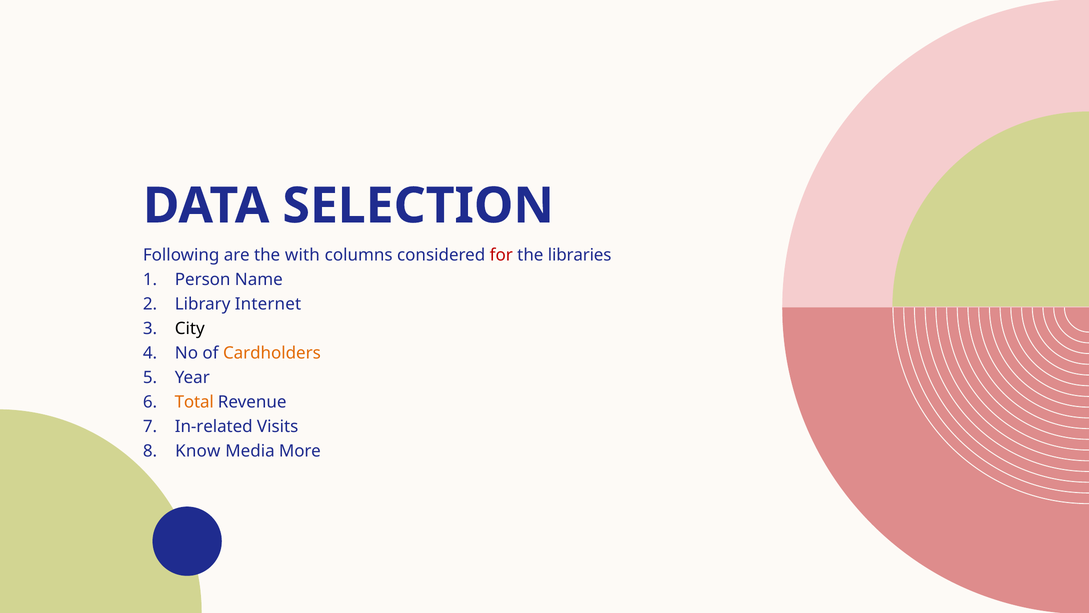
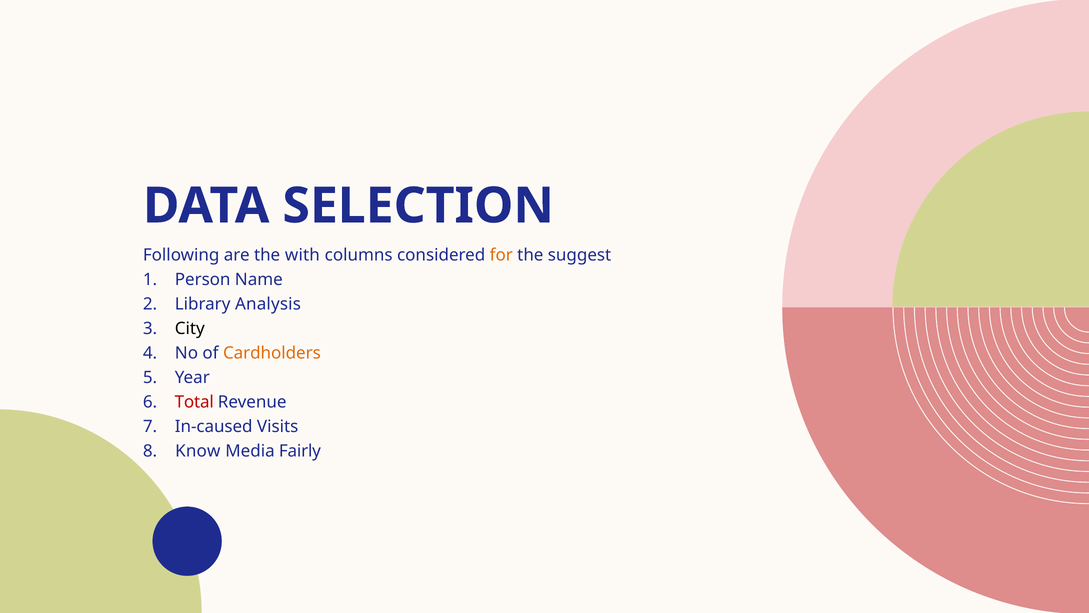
for colour: red -> orange (501, 255)
libraries: libraries -> suggest (580, 255)
Internet: Internet -> Analysis (268, 304)
Total colour: orange -> red (194, 402)
In-related: In-related -> In-caused (214, 426)
More: More -> Fairly (300, 451)
